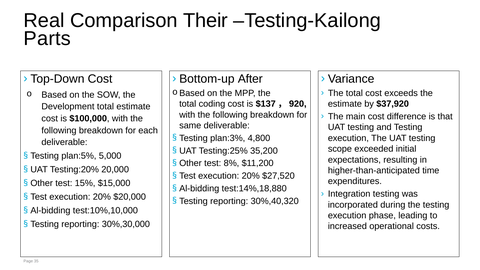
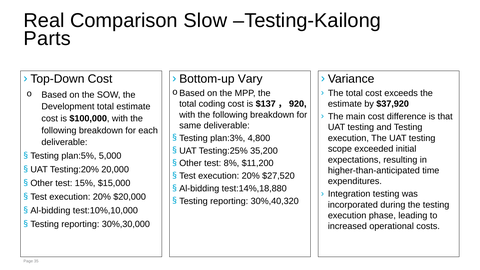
Their: Their -> Slow (205, 21)
After: After -> Vary (250, 79)
